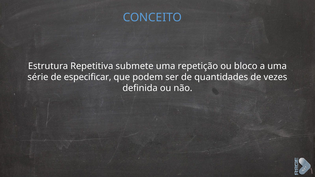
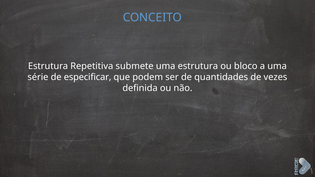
uma repetição: repetição -> estrutura (198, 66)
